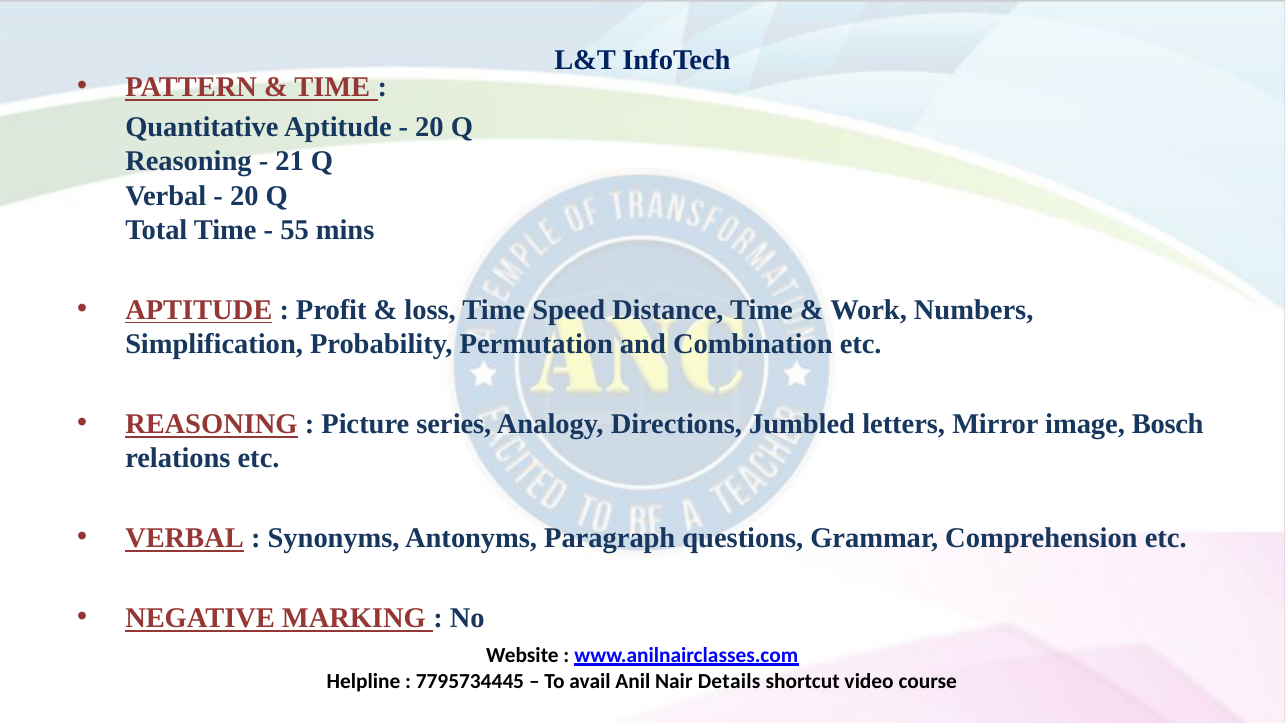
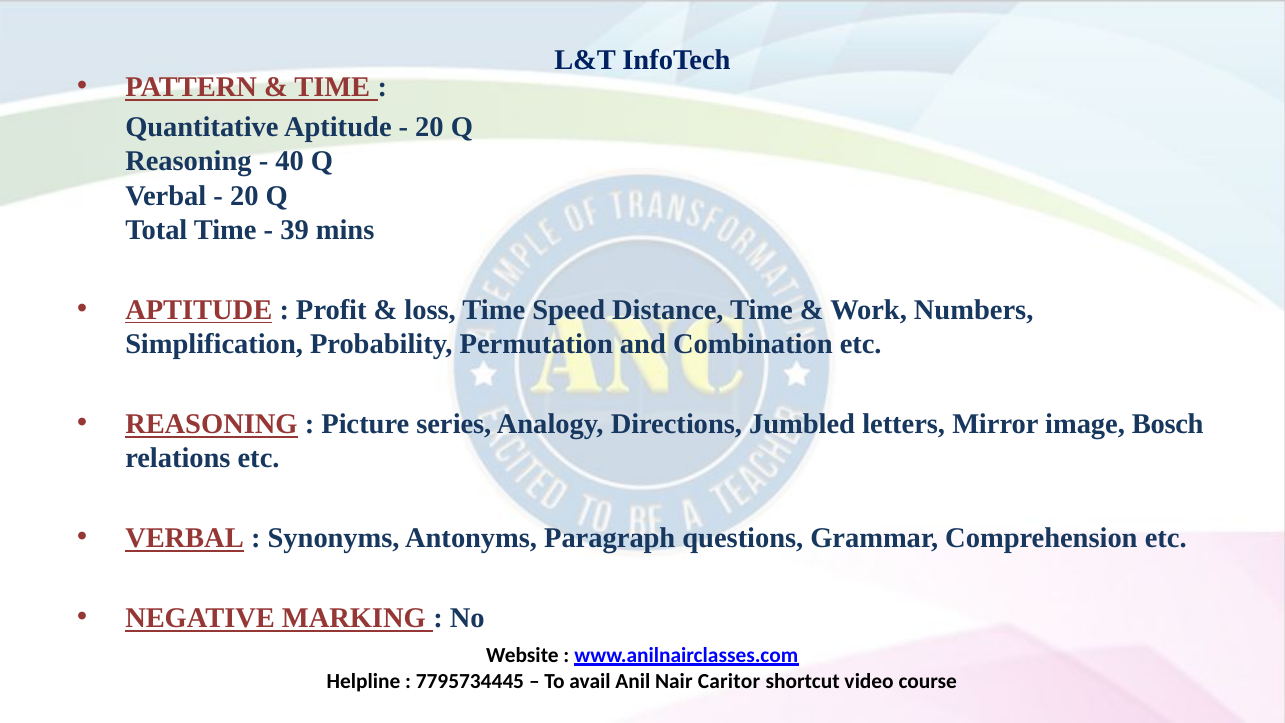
21: 21 -> 40 (290, 161)
55: 55 -> 39 (295, 230)
Details: Details -> Caritor (729, 681)
